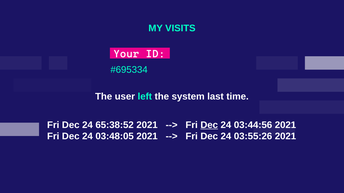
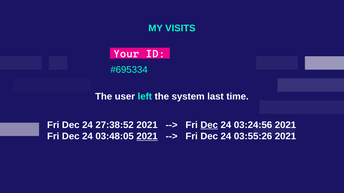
65:38:52: 65:38:52 -> 27:38:52 (115, 125)
03:44:56: 03:44:56 -> 03:24:56 (253, 125)
2021 underline: none -> present (147, 137)
